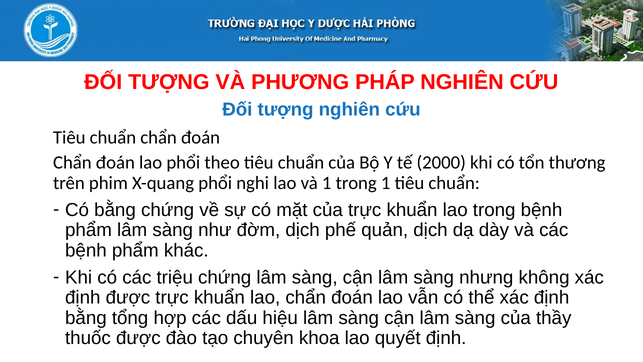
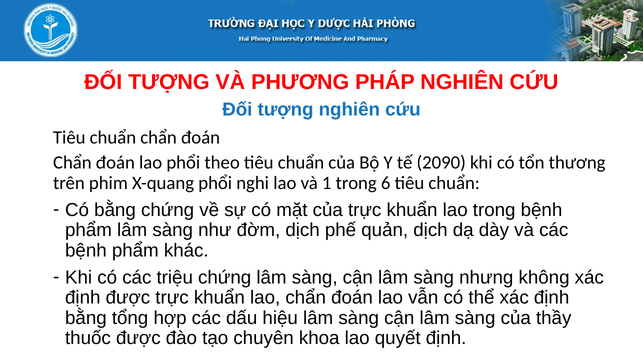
2000: 2000 -> 2090 (441, 162)
trong 1: 1 -> 6 (386, 183)
